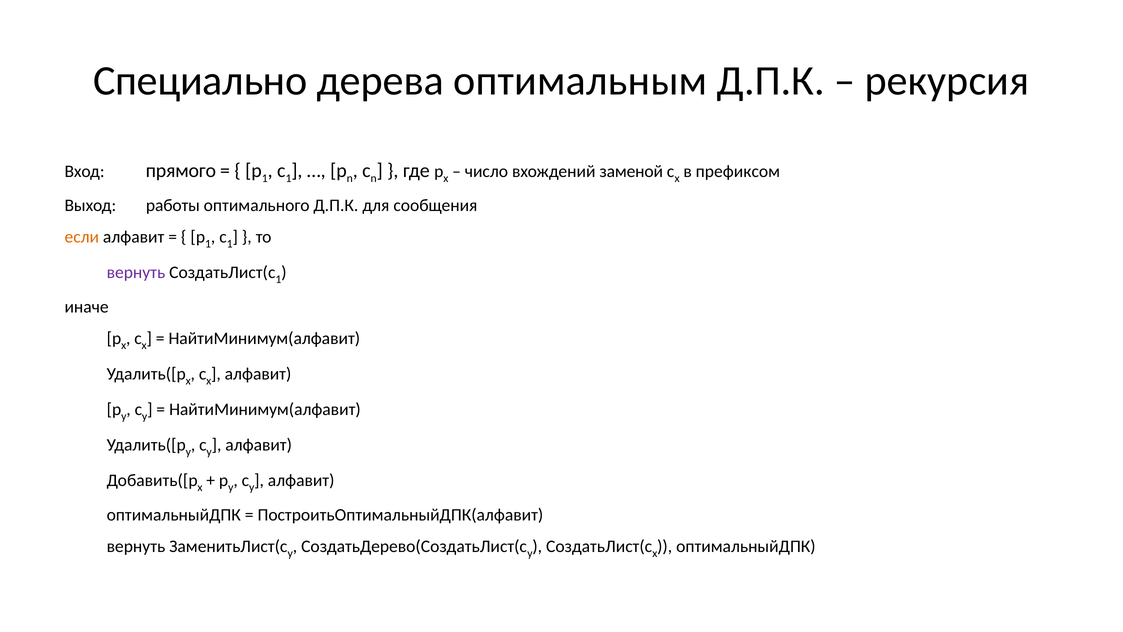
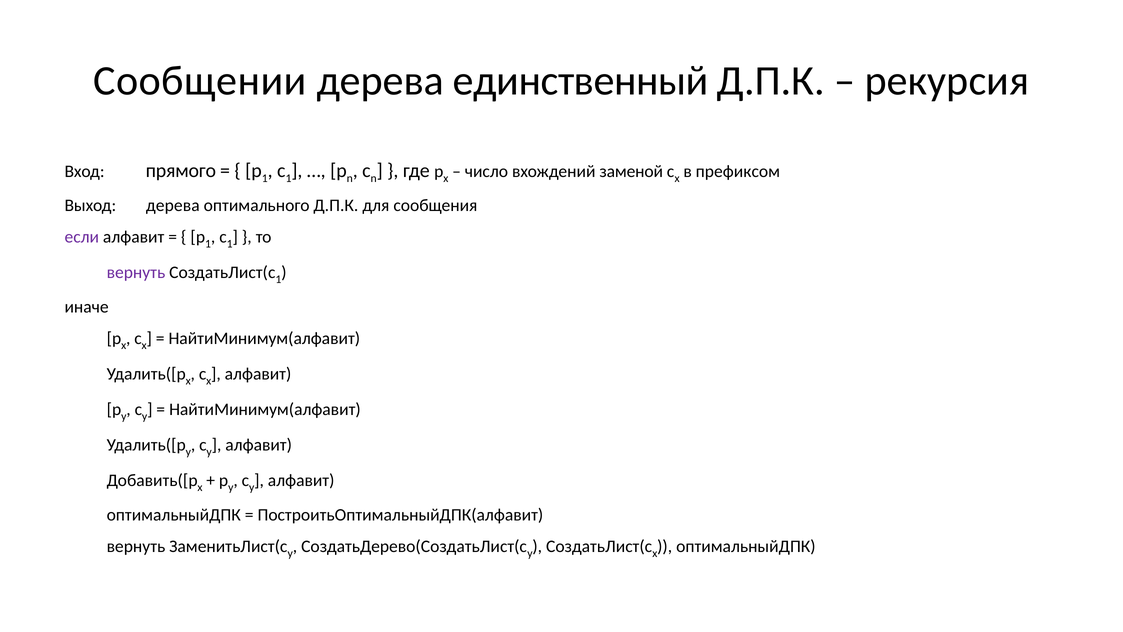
Специально: Специально -> Сообщении (200, 81)
оптимальным: оптимальным -> единственный (581, 81)
Выход работы: работы -> дерева (173, 205)
если colour: orange -> purple (82, 237)
